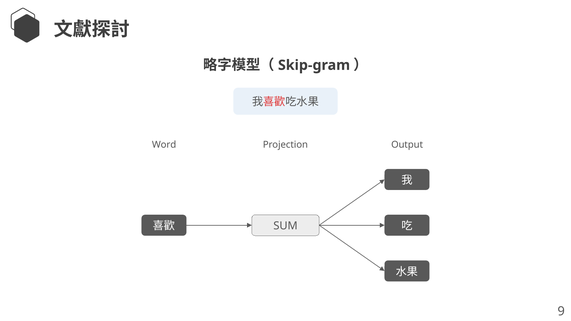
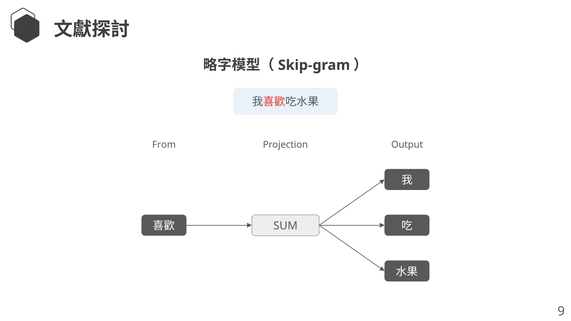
Word: Word -> From (164, 145)
